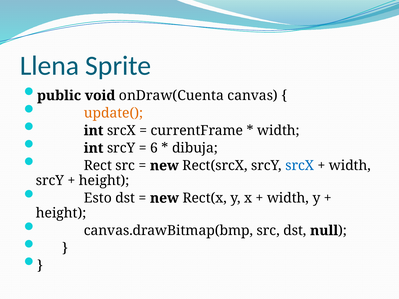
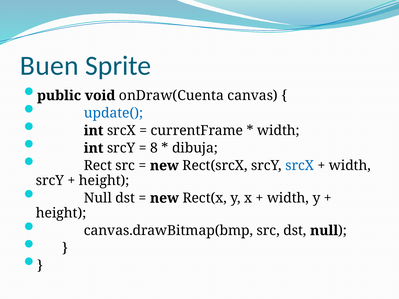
Llena: Llena -> Buen (49, 66)
update( colour: orange -> blue (113, 113)
6: 6 -> 8 (154, 148)
Esto: Esto -> Null (98, 198)
